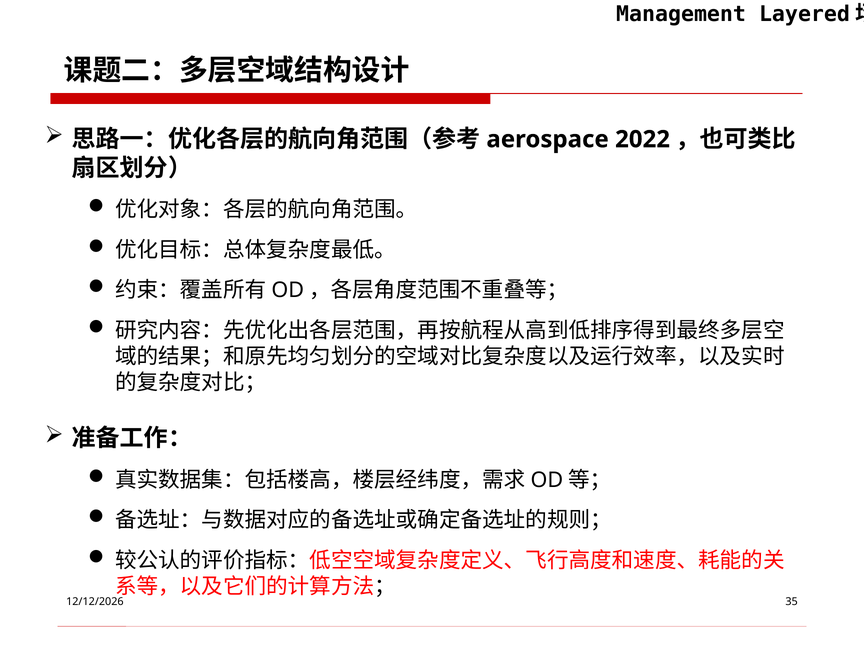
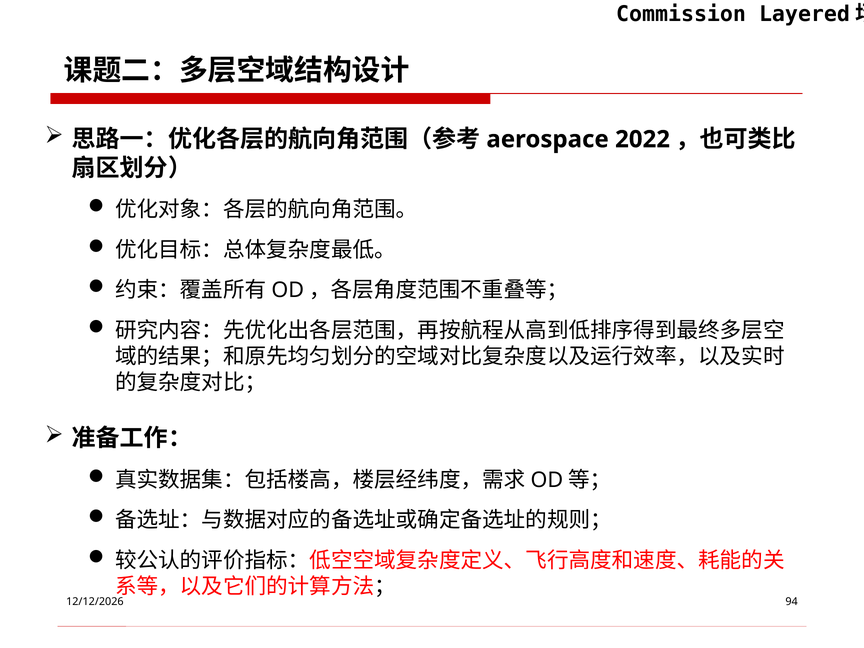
Management: Management -> Commission (681, 14)
35: 35 -> 94 (792, 602)
